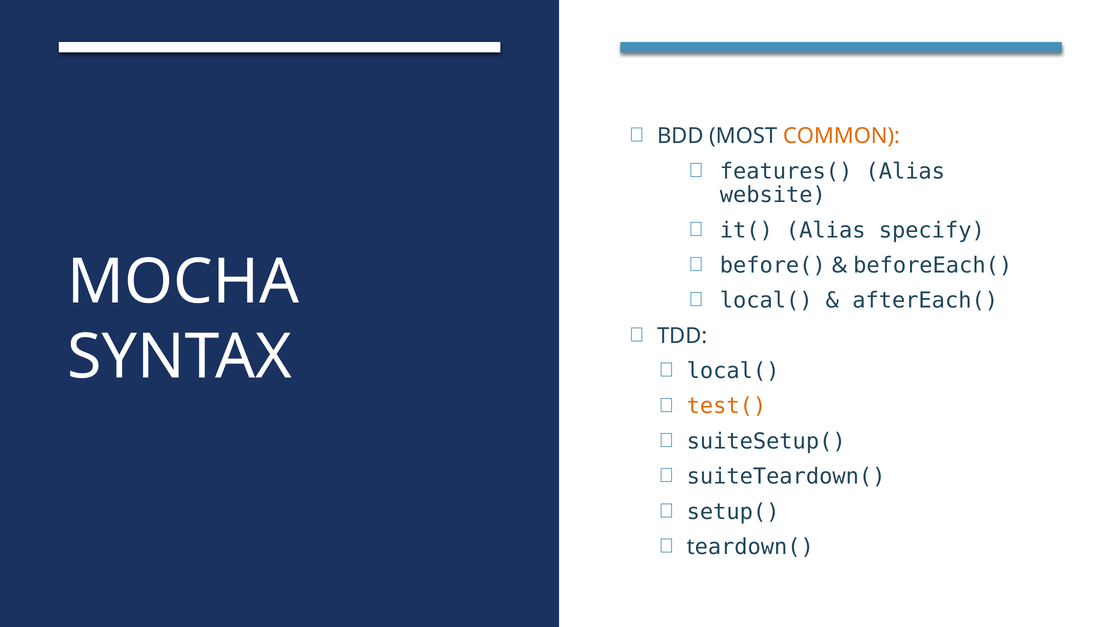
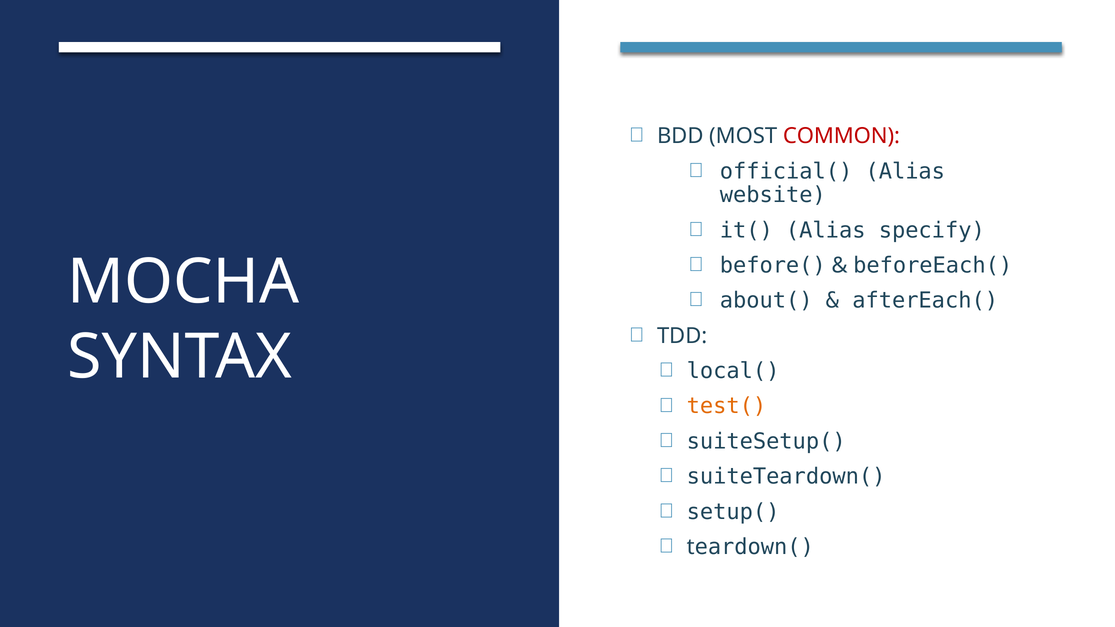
COMMON colour: orange -> red (841, 136)
features(: features( -> official( (786, 171)
local(: local( -> about( (766, 301)
